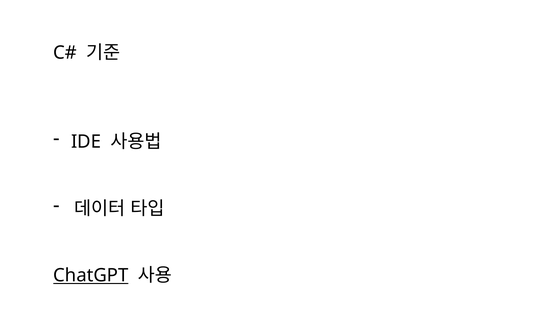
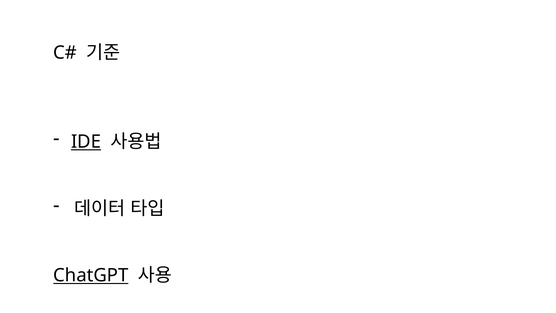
IDE underline: none -> present (86, 142)
